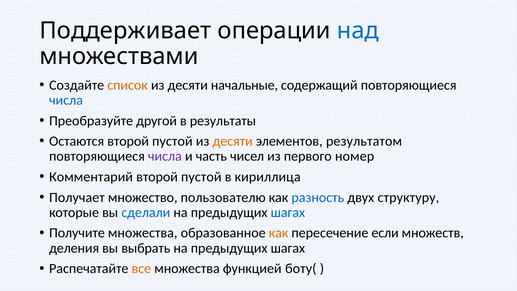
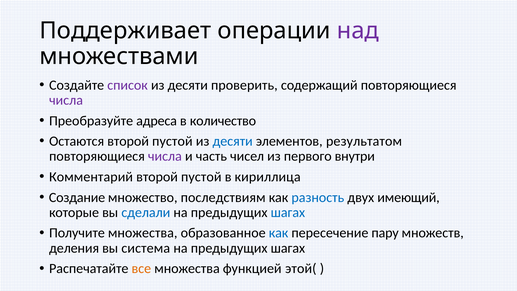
над colour: blue -> purple (358, 31)
список colour: orange -> purple (128, 85)
начальные: начальные -> проверить (244, 85)
числа colour: blue -> purple (66, 100)
другой: другой -> адреса (157, 121)
результаты: результаты -> количество (223, 121)
десяти colour: orange -> blue (233, 141)
номер: номер -> внутри (355, 156)
Получает: Получает -> Создание (77, 197)
пользователю: пользователю -> последствиям (223, 197)
структуру: структуру -> имеющий (409, 197)
как colour: orange -> blue (279, 233)
если: если -> пару (385, 233)
выбрать: выбрать -> система (146, 248)
боту(: боту( -> этой( (301, 268)
